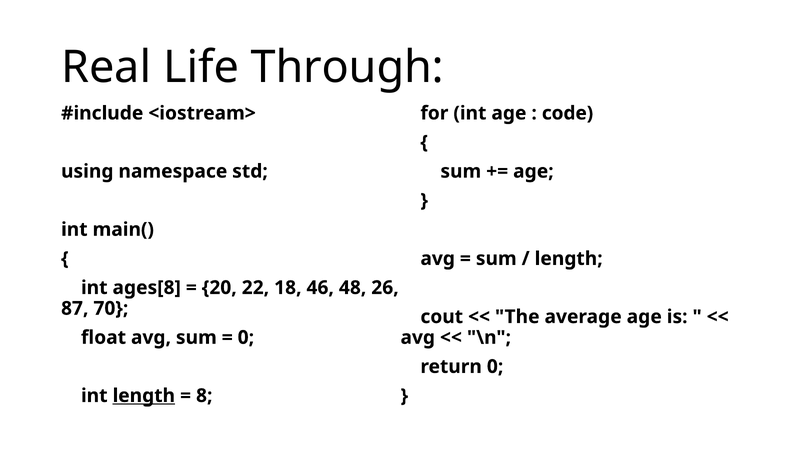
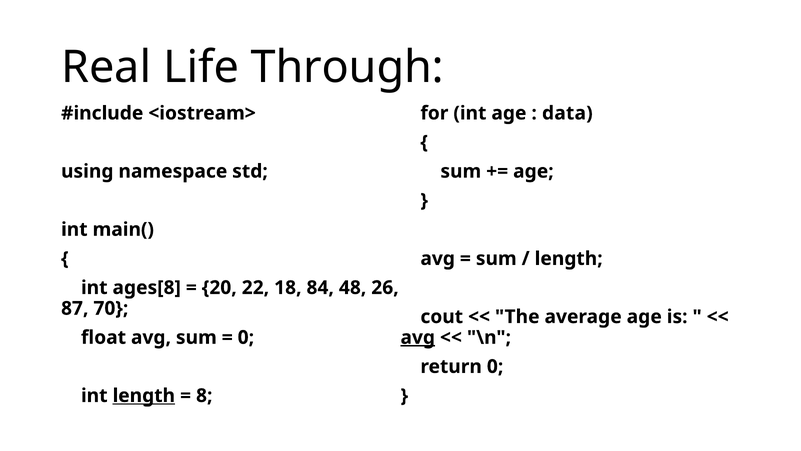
code: code -> data (567, 113)
46: 46 -> 84 (320, 287)
avg underline: none -> present (418, 337)
